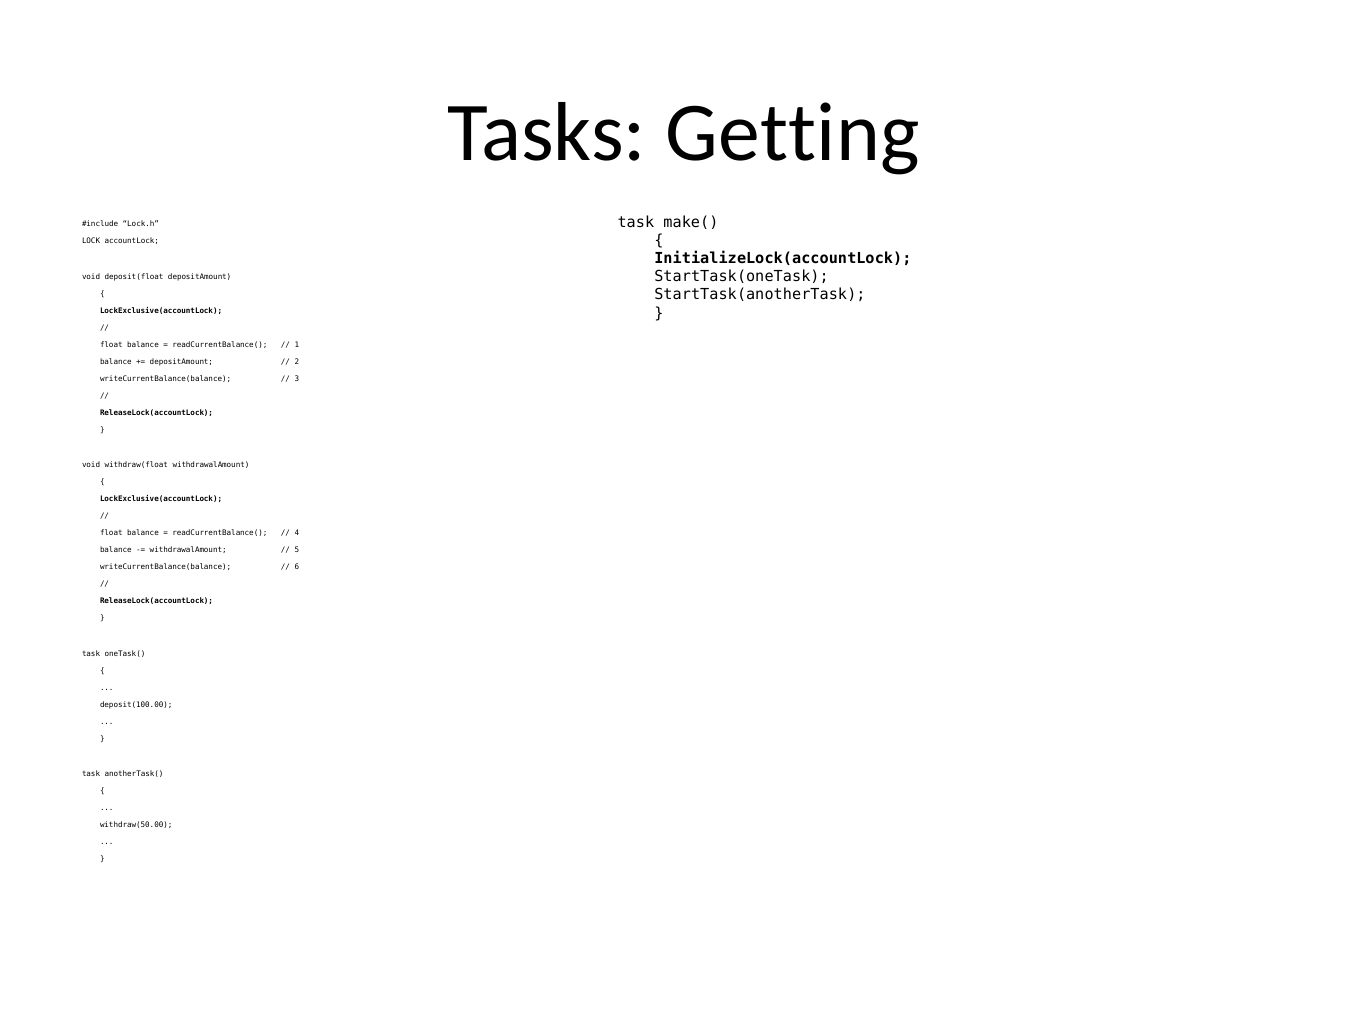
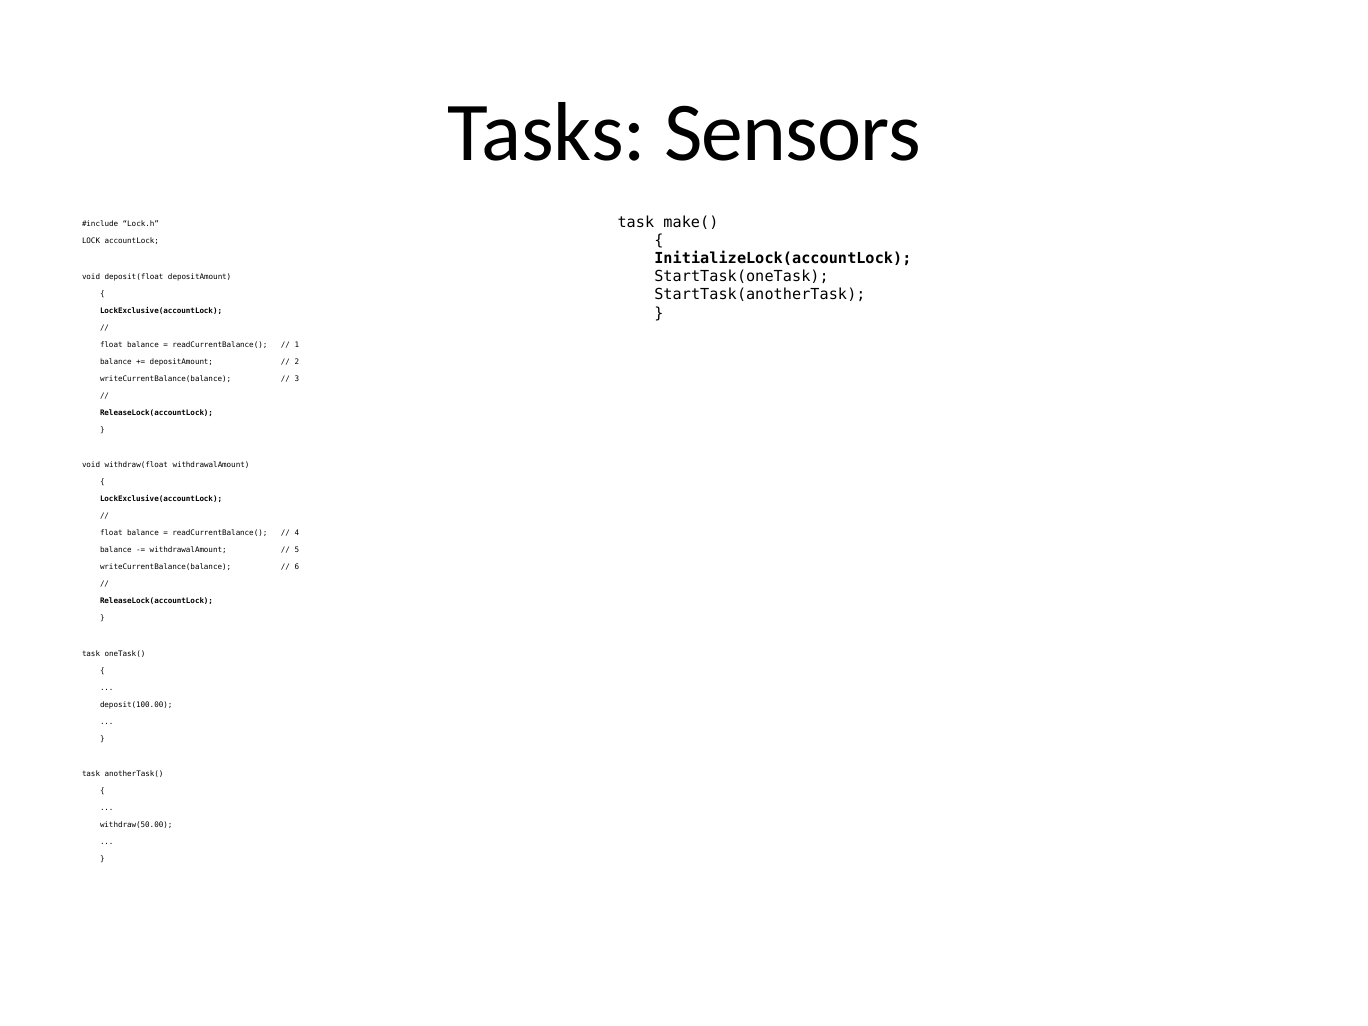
Getting: Getting -> Sensors (793, 132)
